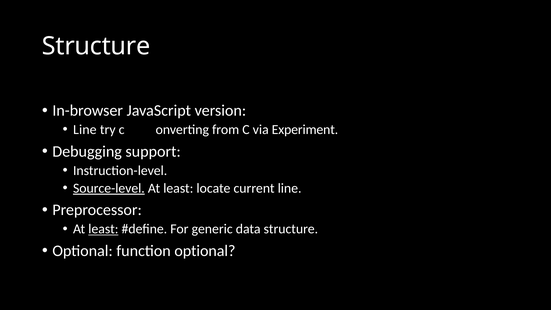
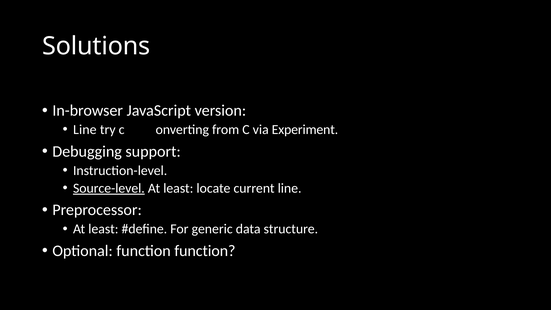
Structure: Structure -> Solutions (96, 46)
least underline: present -> none (103, 229)
function optional: optional -> function (205, 251)
